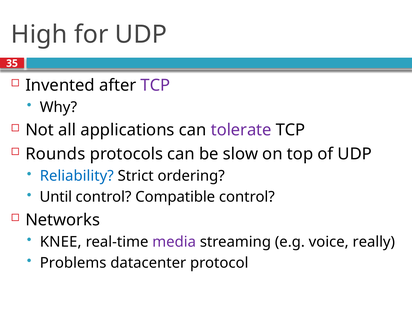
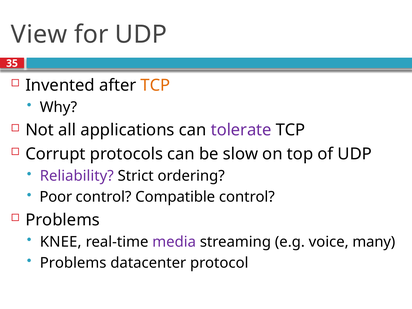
High: High -> View (39, 34)
TCP colour: purple -> orange (155, 85)
Rounds: Rounds -> Corrupt (55, 154)
Reliability colour: blue -> purple (77, 176)
Until: Until -> Poor (56, 197)
Networks: Networks -> Problems (63, 220)
really: really -> many (374, 242)
